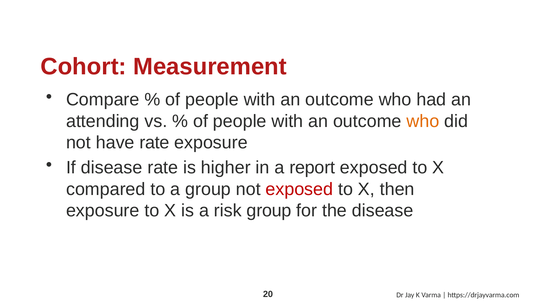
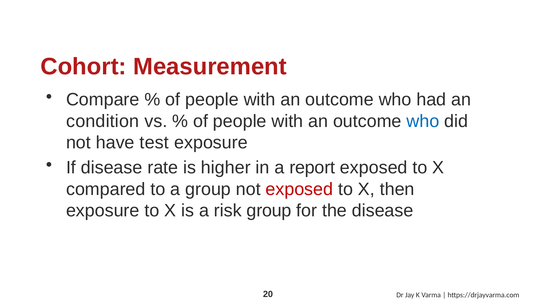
attending: attending -> condition (103, 121)
who colour: orange -> blue (423, 121)
have rate: rate -> test (154, 142)
